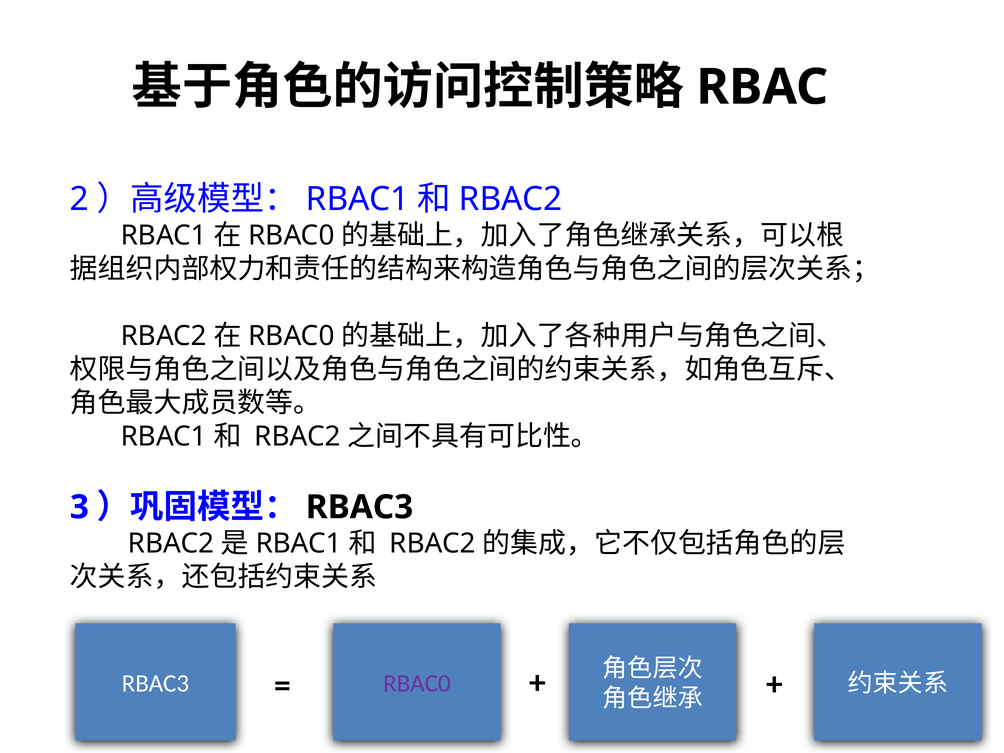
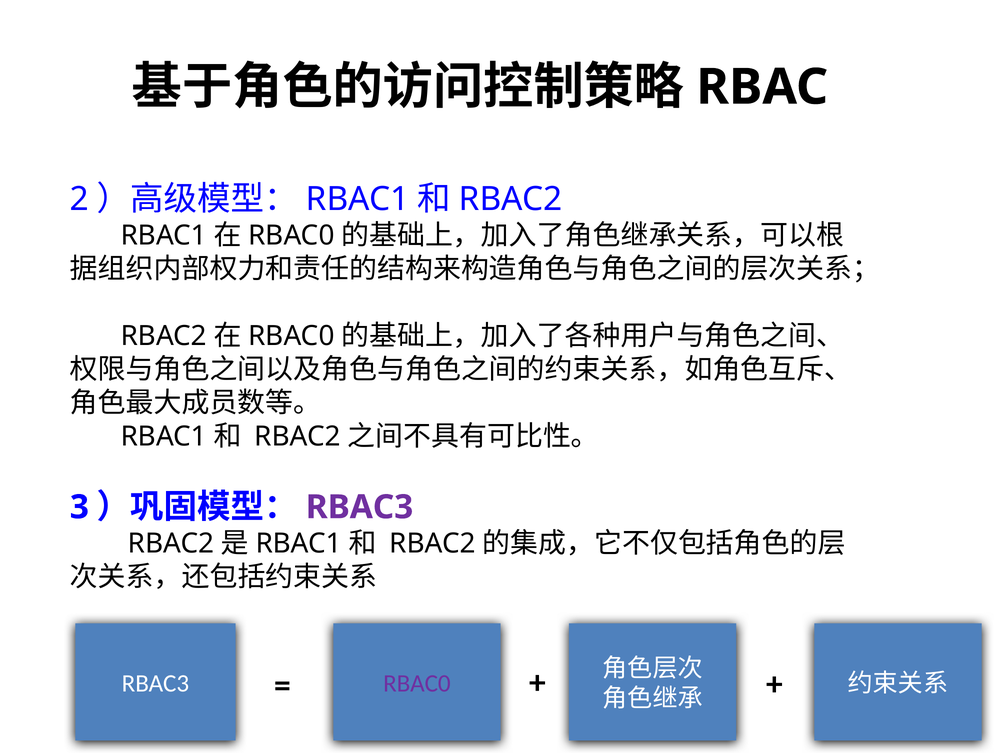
RBAC3 colour: black -> purple (360, 507)
